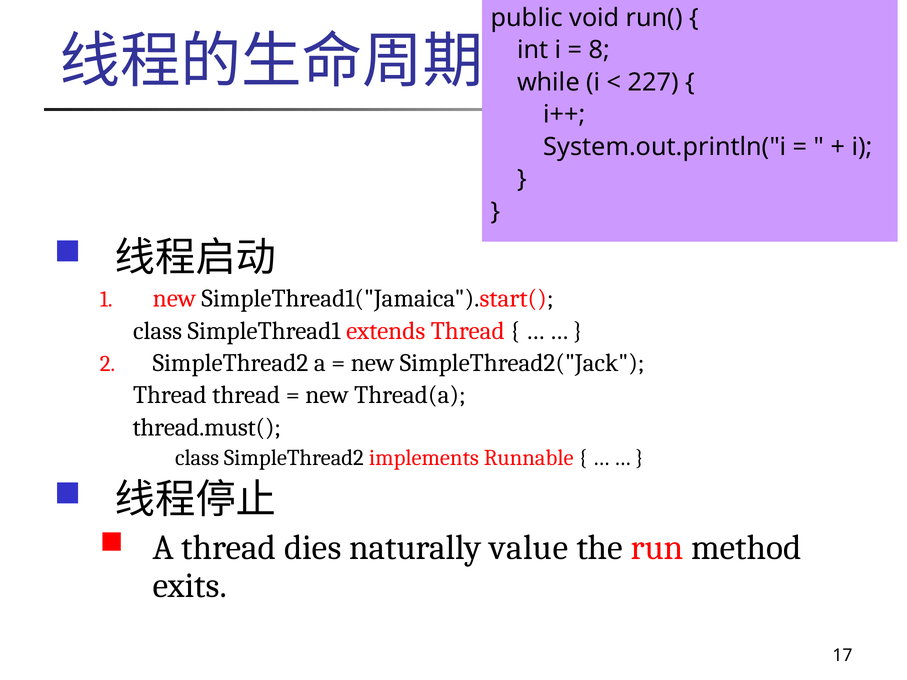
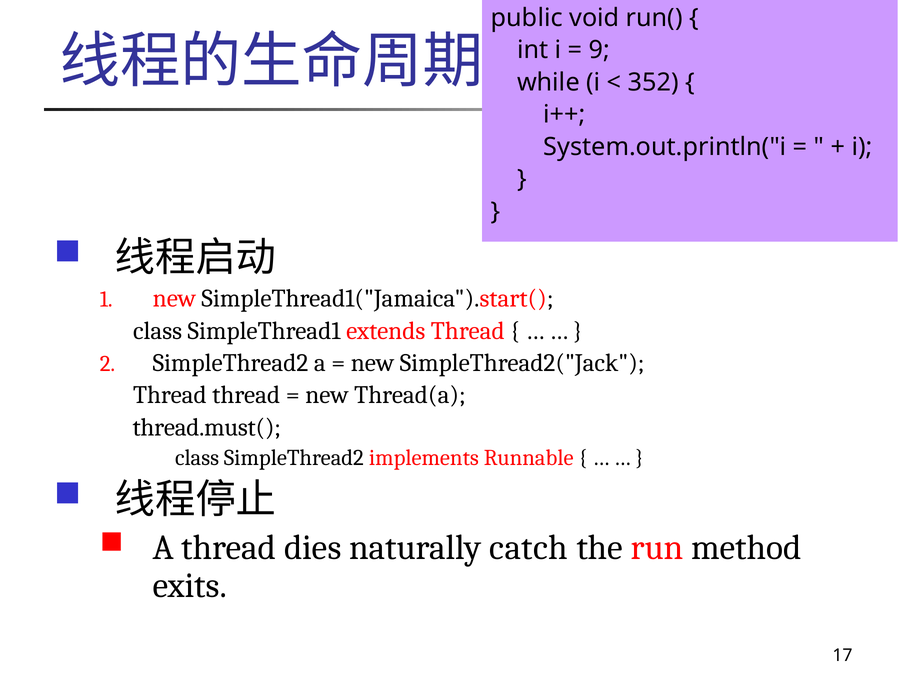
8: 8 -> 9 (599, 50)
227: 227 -> 352 (653, 82)
value: value -> catch (529, 548)
